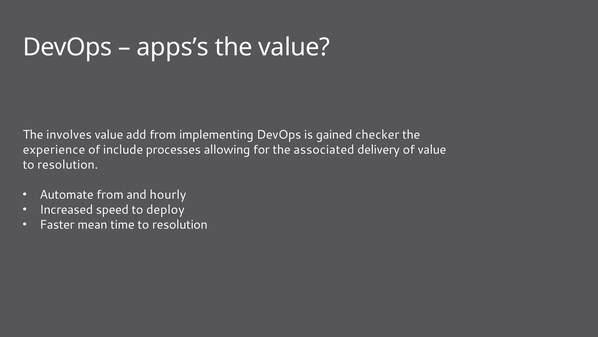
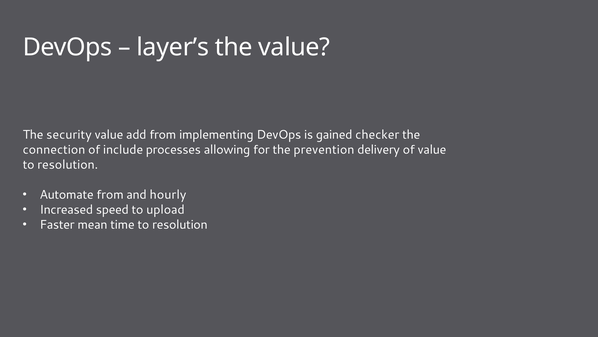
apps’s: apps’s -> layer’s (173, 47)
involves: involves -> security (69, 134)
experience: experience -> connection (54, 149)
associated: associated -> prevention (324, 149)
deploy: deploy -> upload (165, 209)
